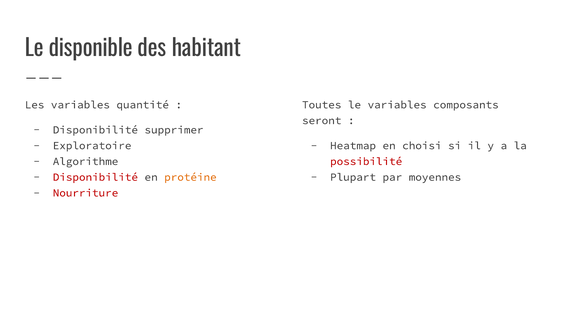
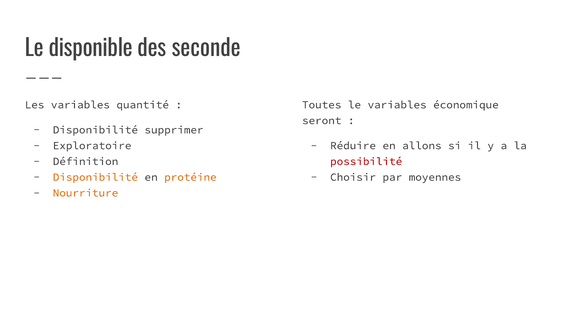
habitant: habitant -> seconde (206, 49)
composants: composants -> économique (466, 105)
Heatmap: Heatmap -> Réduire (353, 146)
choisi: choisi -> allons (422, 146)
Algorithme: Algorithme -> Définition (86, 162)
Disponibilité colour: red -> orange (95, 177)
Plupart: Plupart -> Choisir (353, 177)
Nourriture colour: red -> orange (86, 193)
